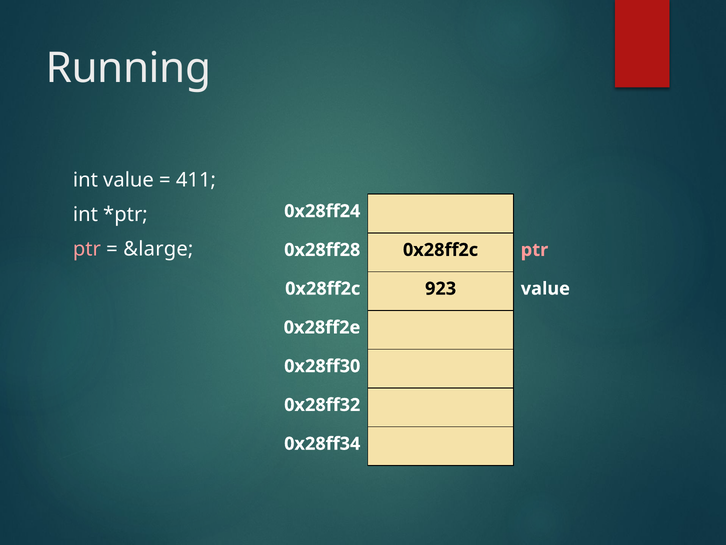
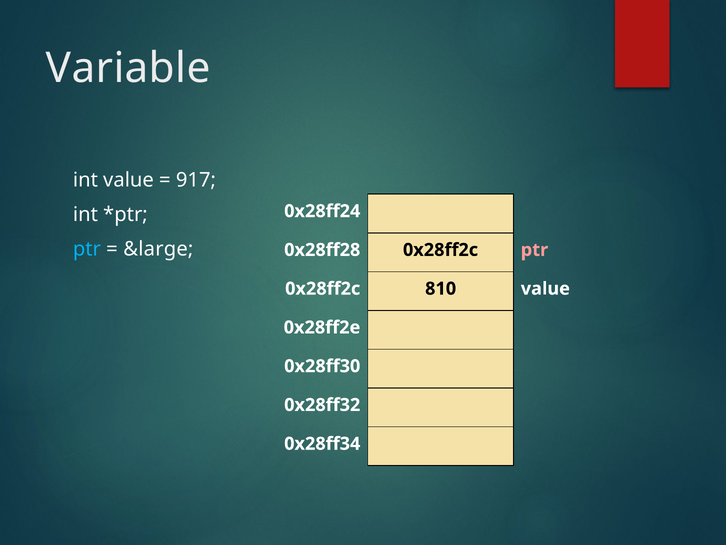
Running: Running -> Variable (128, 68)
411: 411 -> 917 (196, 180)
ptr colour: pink -> light blue (87, 249)
923: 923 -> 810 (441, 288)
